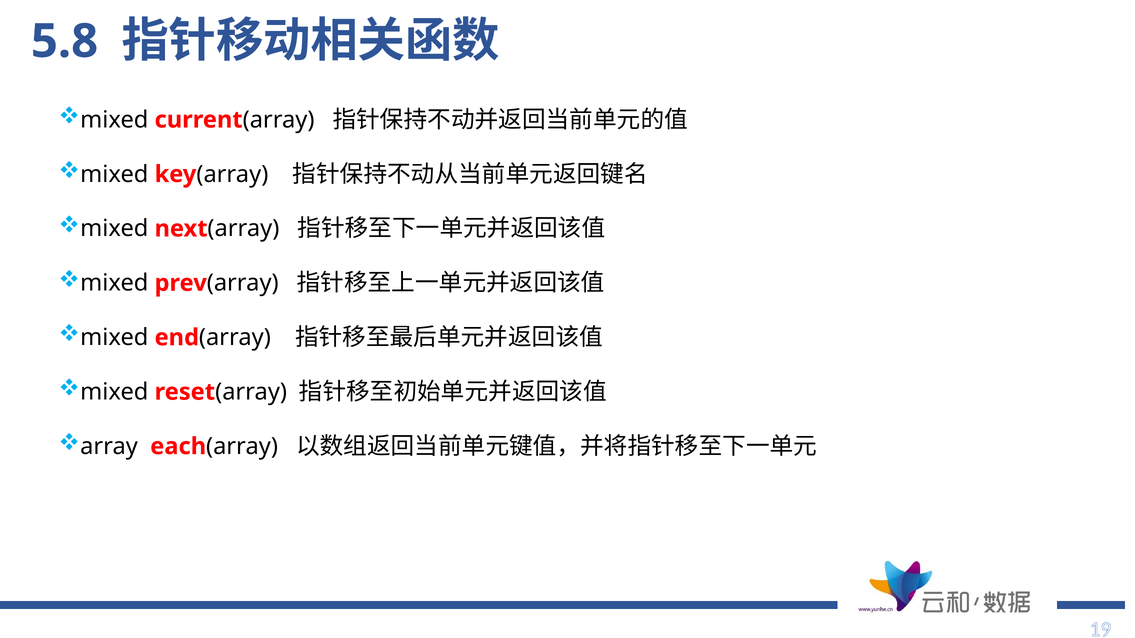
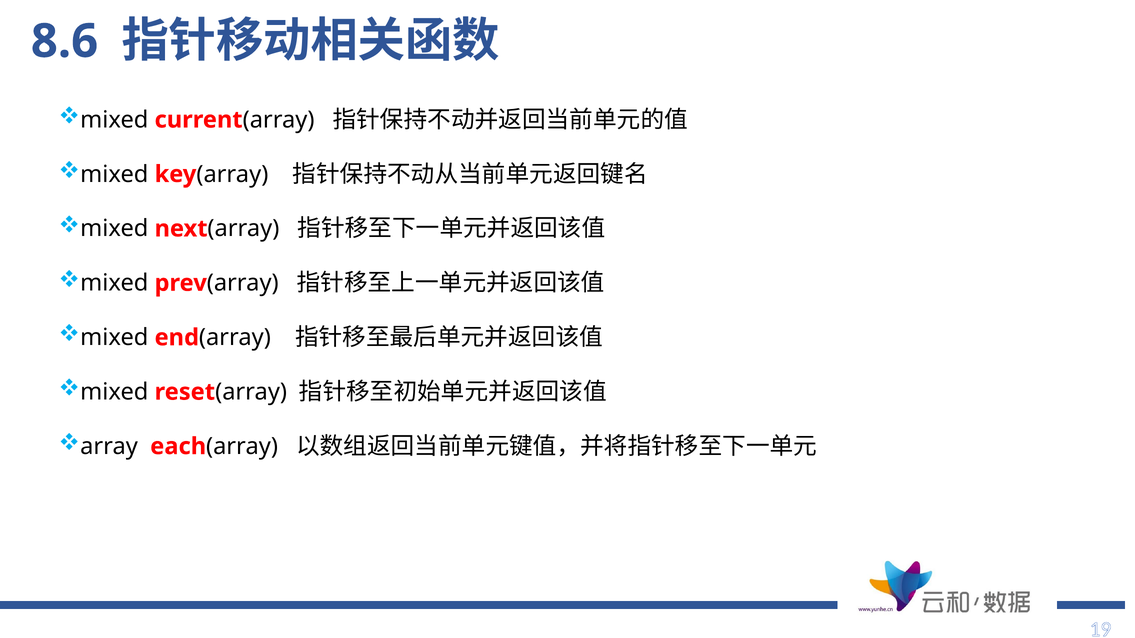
5.8: 5.8 -> 8.6 (64, 41)
